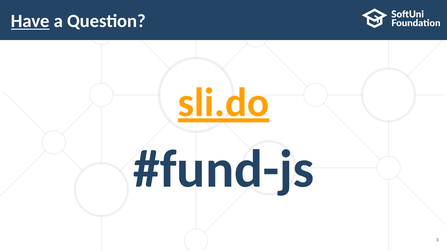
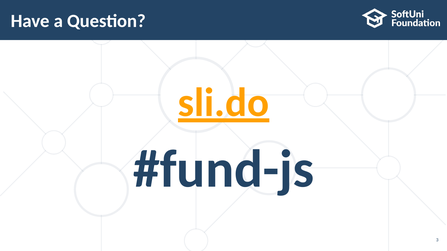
Have underline: present -> none (30, 21)
